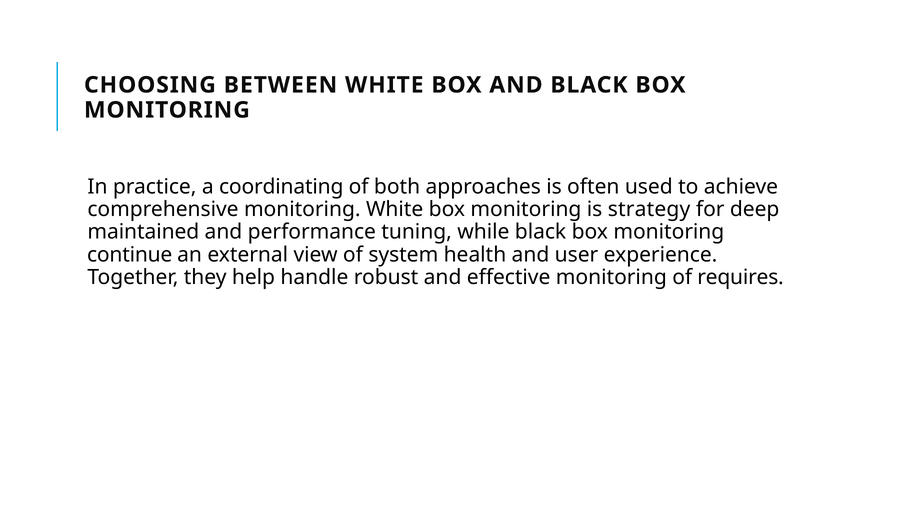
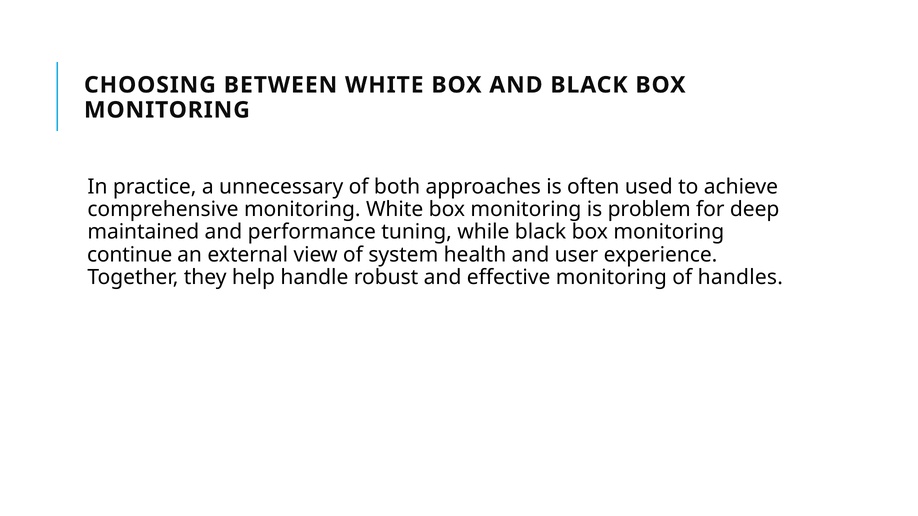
coordinating: coordinating -> unnecessary (281, 187)
strategy: strategy -> problem (649, 209)
requires: requires -> handles (740, 278)
